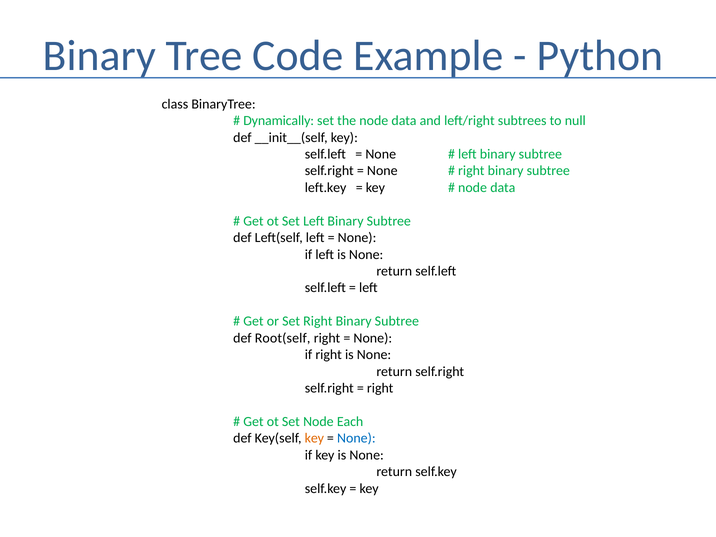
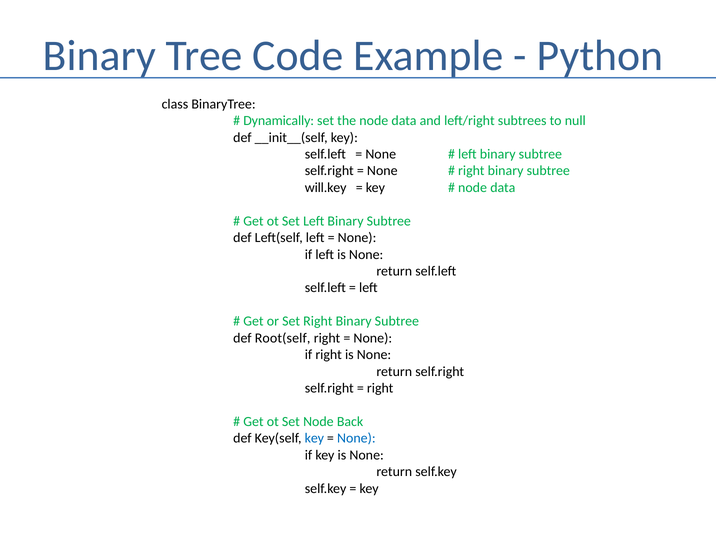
left.key: left.key -> will.key (326, 188)
Each: Each -> Back (350, 422)
key colour: orange -> blue (314, 438)
